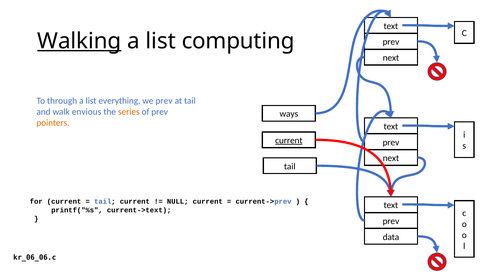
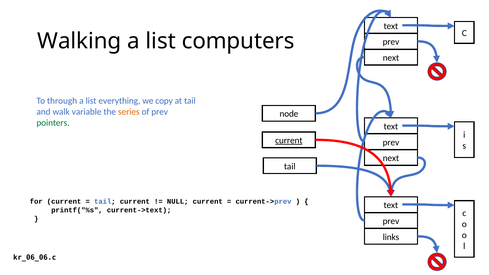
Walking underline: present -> none (79, 41)
computing: computing -> computers (238, 41)
we prev: prev -> copy (164, 101)
envious: envious -> variable (87, 112)
ways: ways -> node (289, 114)
pointers colour: orange -> green (53, 123)
data: data -> links (391, 237)
